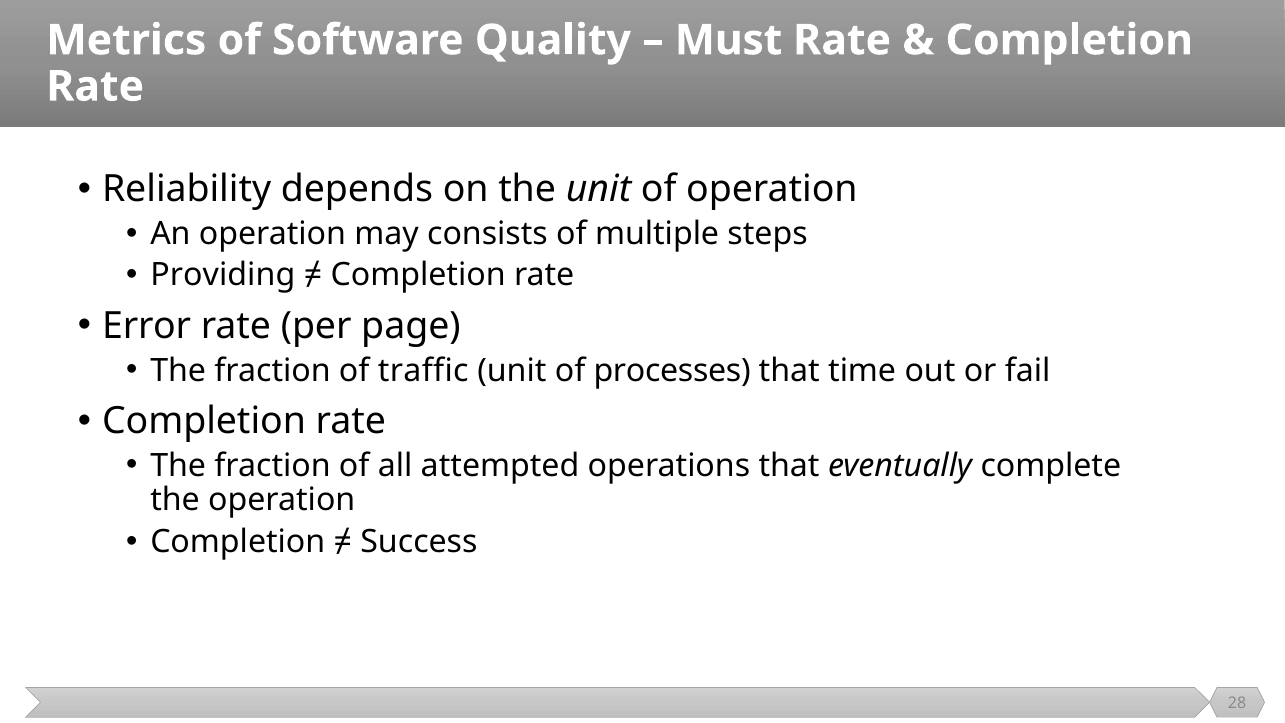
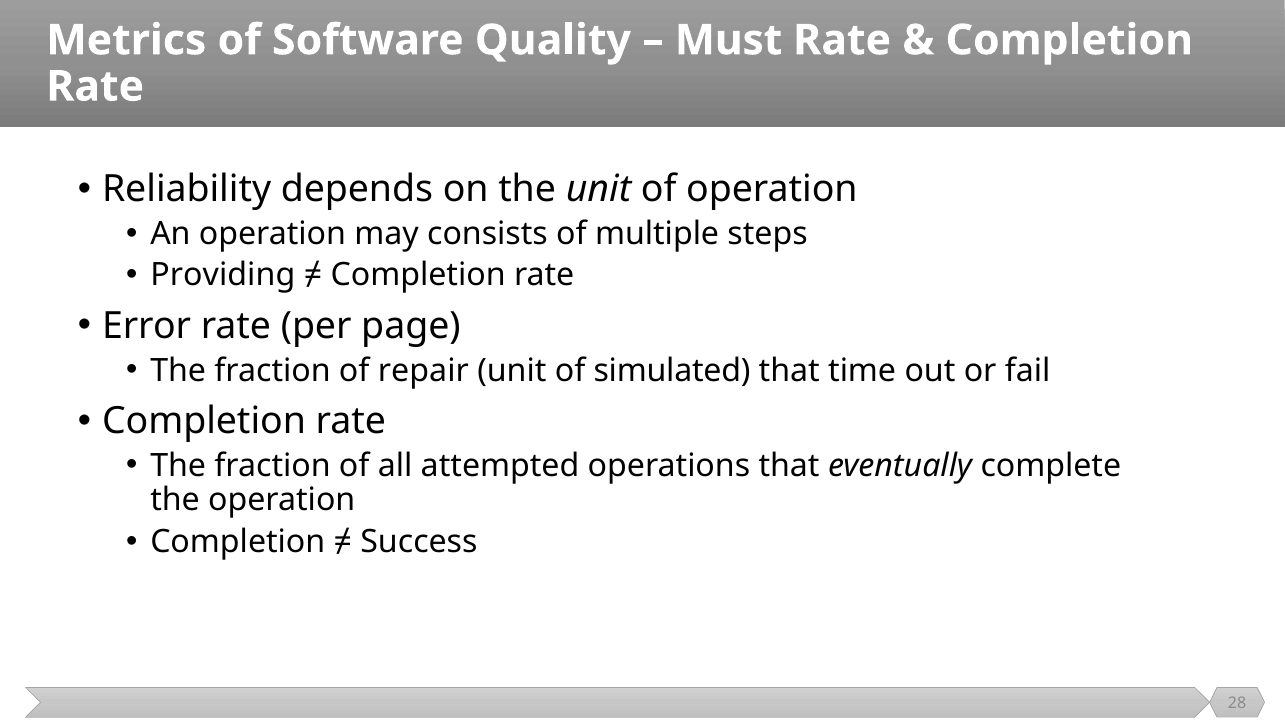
traffic: traffic -> repair (423, 370)
processes: processes -> simulated (672, 370)
